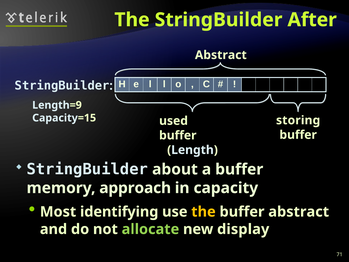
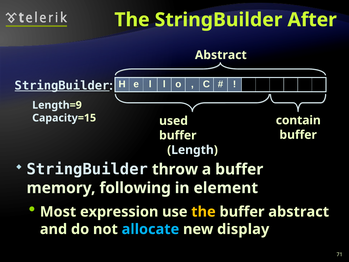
StringBuilder underline: none -> present (62, 86)
storing: storing -> contain (298, 120)
about: about -> throw (175, 169)
approach: approach -> following (135, 188)
capacity: capacity -> element (226, 188)
identifying: identifying -> expression (119, 212)
allocate colour: light green -> light blue (150, 229)
